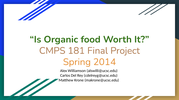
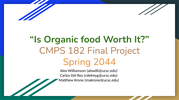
181: 181 -> 182 (76, 51)
2014: 2014 -> 2044 (105, 62)
